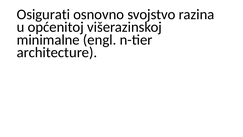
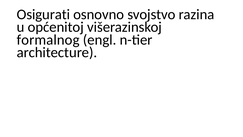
minimalne: minimalne -> formalnog (48, 40)
